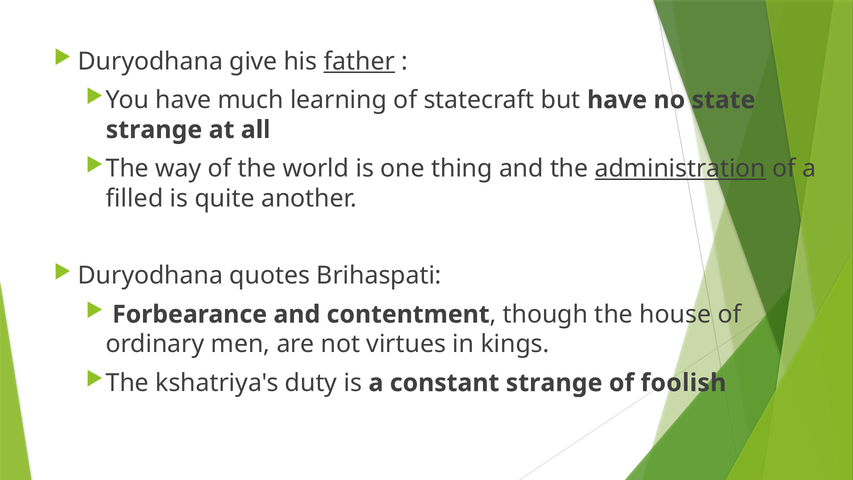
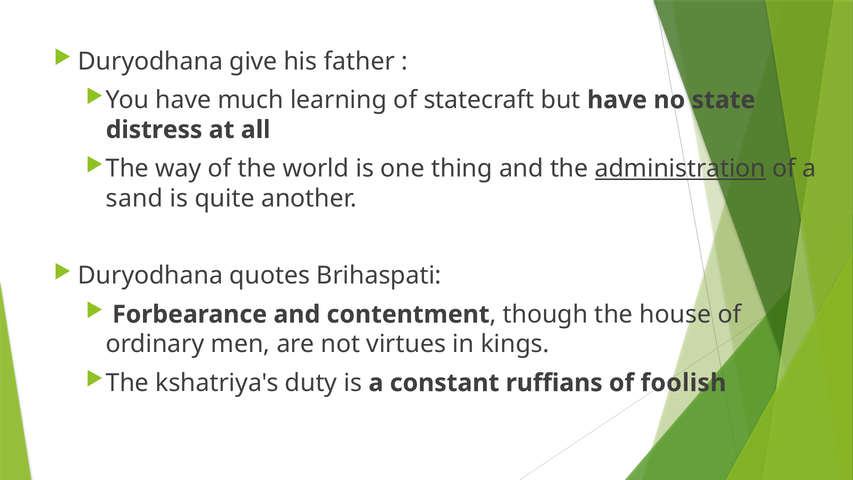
father underline: present -> none (359, 61)
strange: strange -> distress (154, 130)
filled: filled -> sand (135, 198)
constant strange: strange -> ruffians (554, 383)
